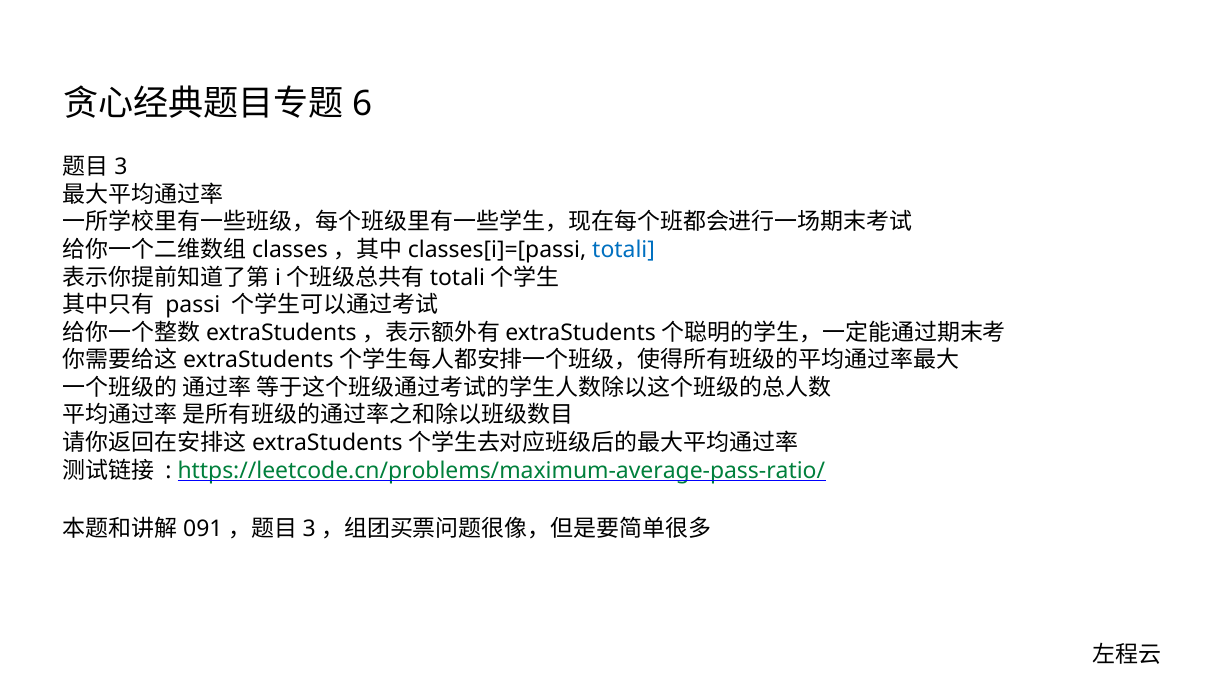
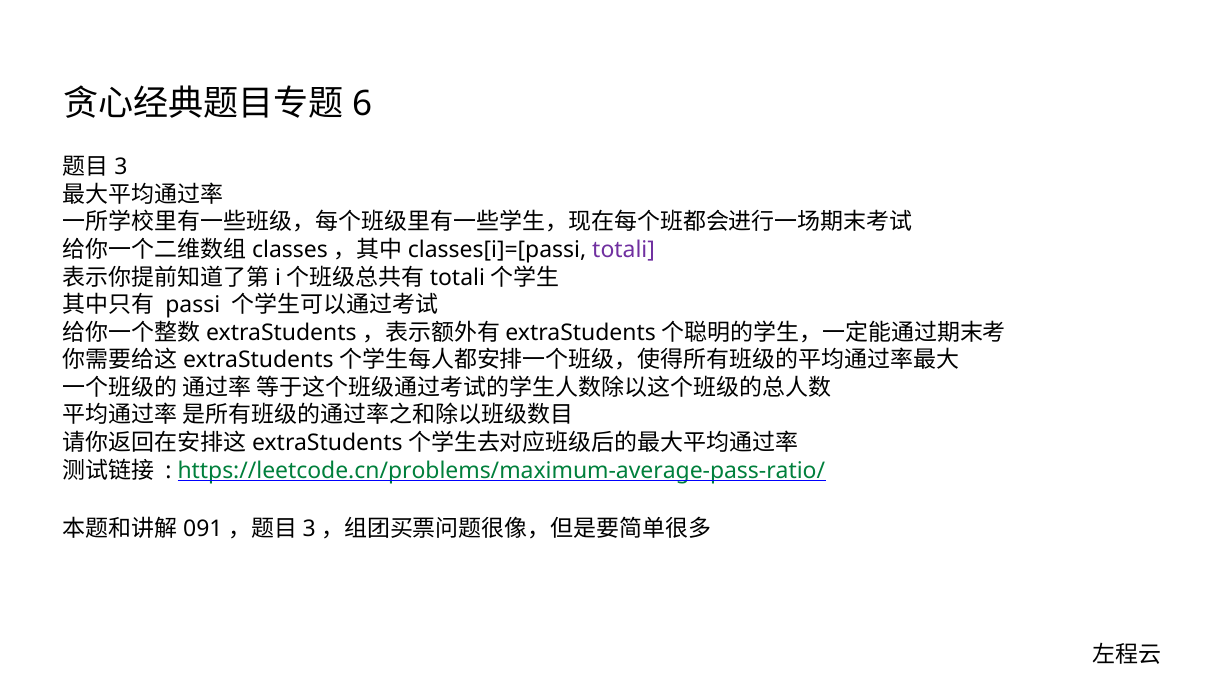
totali colour: blue -> purple (624, 250)
